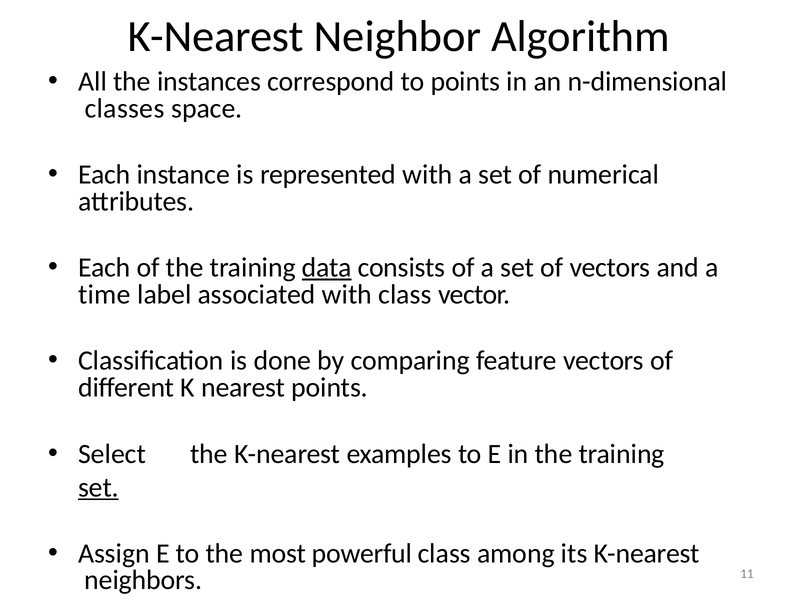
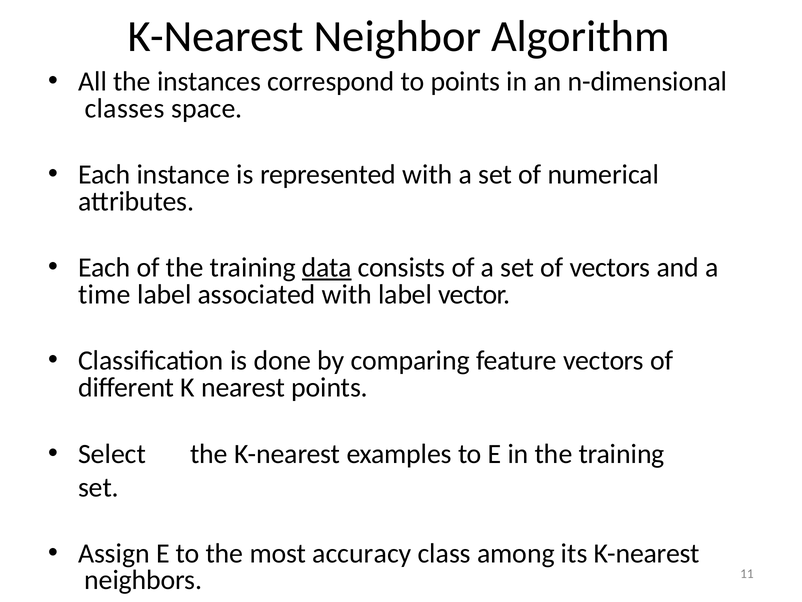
with class: class -> label (405, 294)
set underline: present -> none (99, 487)
powerful: powerful -> accuracy (362, 553)
